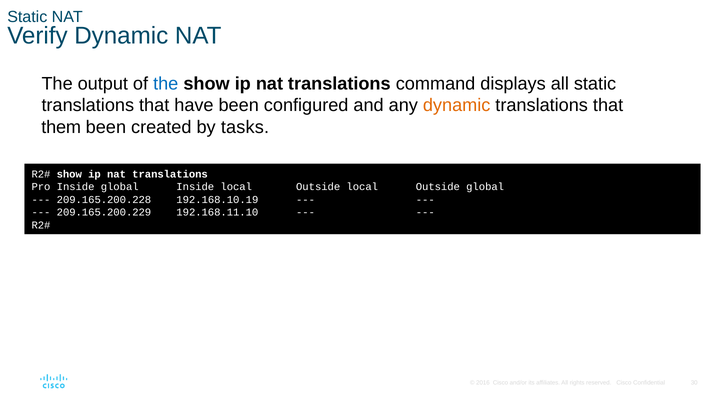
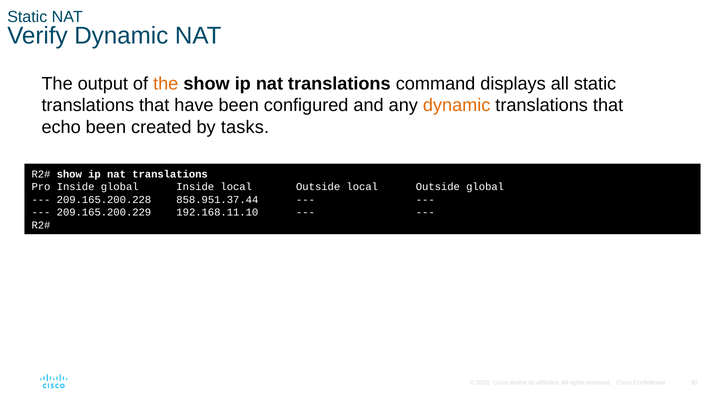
the colour: blue -> orange (166, 84)
them: them -> echo (61, 127)
192.168.10.19: 192.168.10.19 -> 858.951.37.44 (217, 200)
